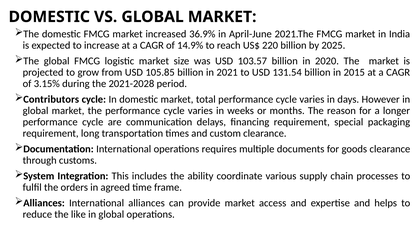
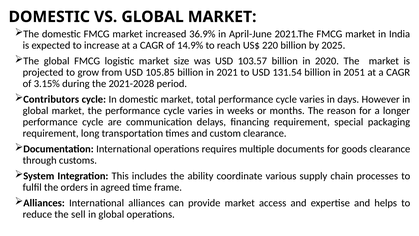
2015: 2015 -> 2051 (354, 72)
like: like -> sell (78, 214)
